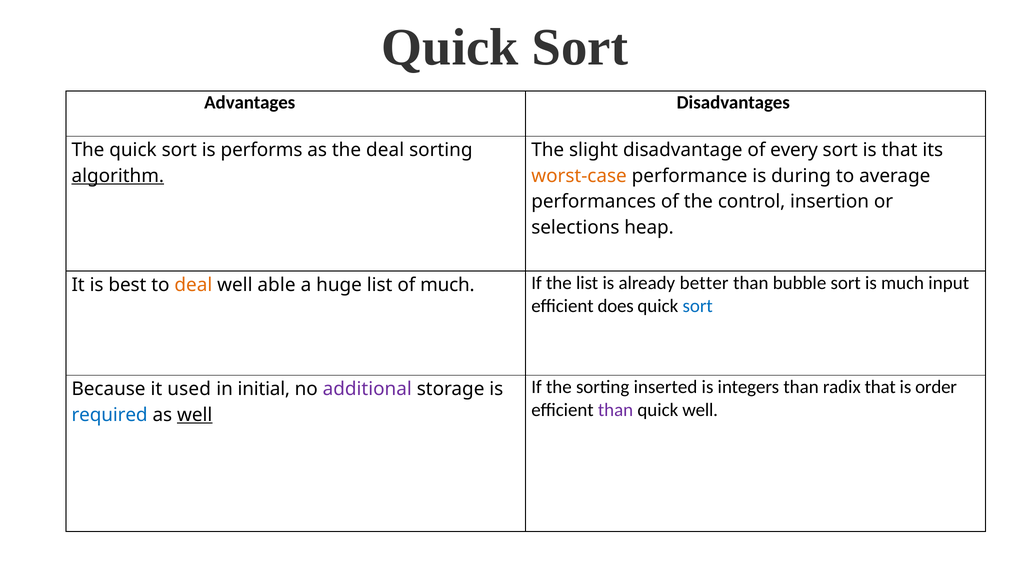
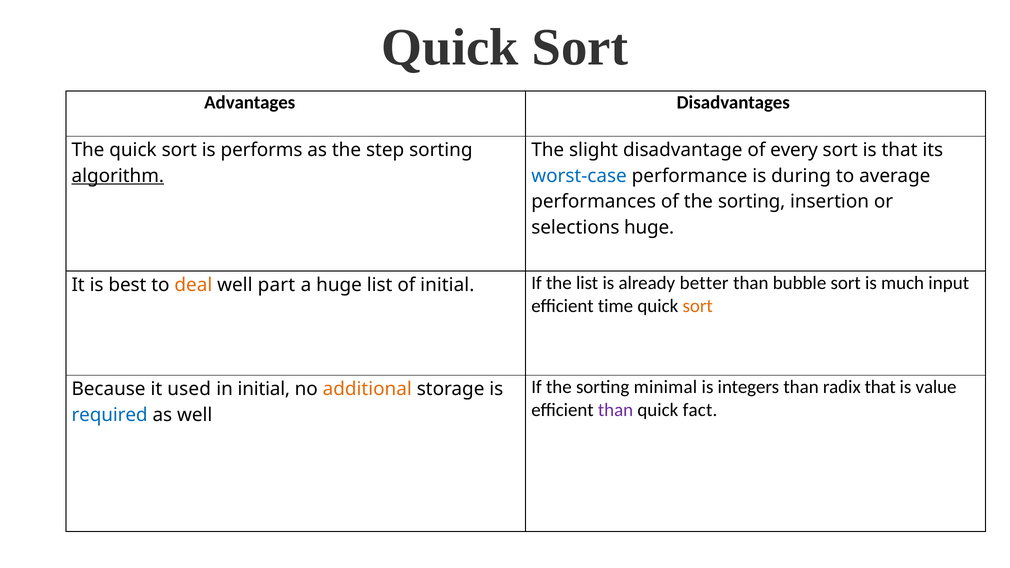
the deal: deal -> step (385, 150)
worst-case colour: orange -> blue (579, 176)
of the control: control -> sorting (752, 202)
selections heap: heap -> huge (649, 228)
able: able -> part (276, 285)
of much: much -> initial (447, 285)
does: does -> time (616, 306)
sort colour: blue -> orange (698, 306)
inserted: inserted -> minimal (665, 387)
order: order -> value (936, 387)
additional colour: purple -> orange (367, 389)
quick well: well -> fact (700, 410)
well underline: present -> none (195, 415)
